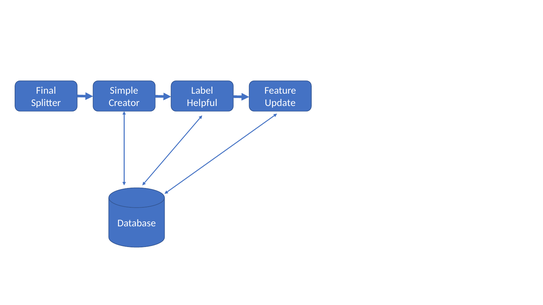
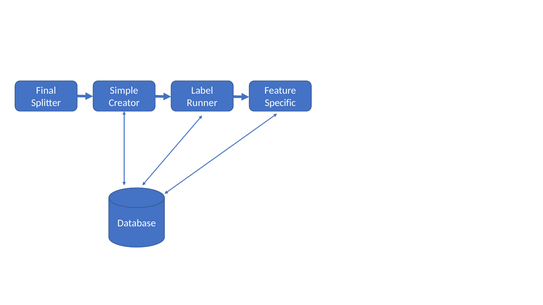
Helpful: Helpful -> Runner (202, 103)
Update: Update -> Specific (280, 103)
